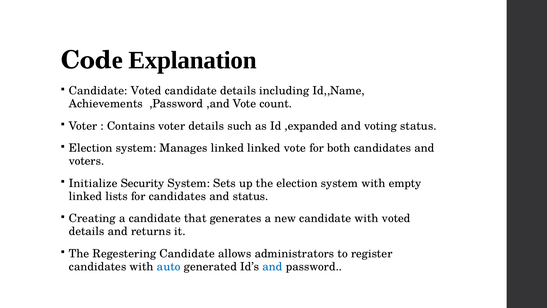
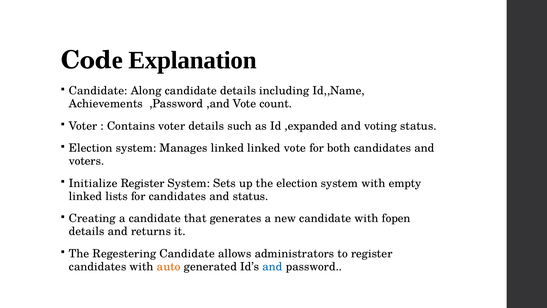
Candidate Voted: Voted -> Along (146, 91)
Initialize Security: Security -> Register (143, 183)
with voted: voted -> fopen (396, 218)
auto colour: blue -> orange (169, 266)
